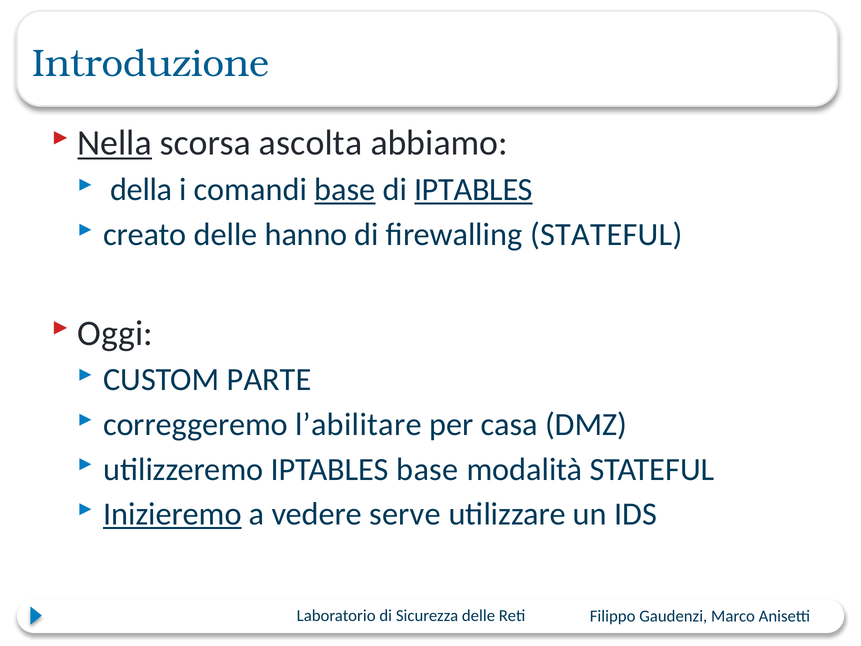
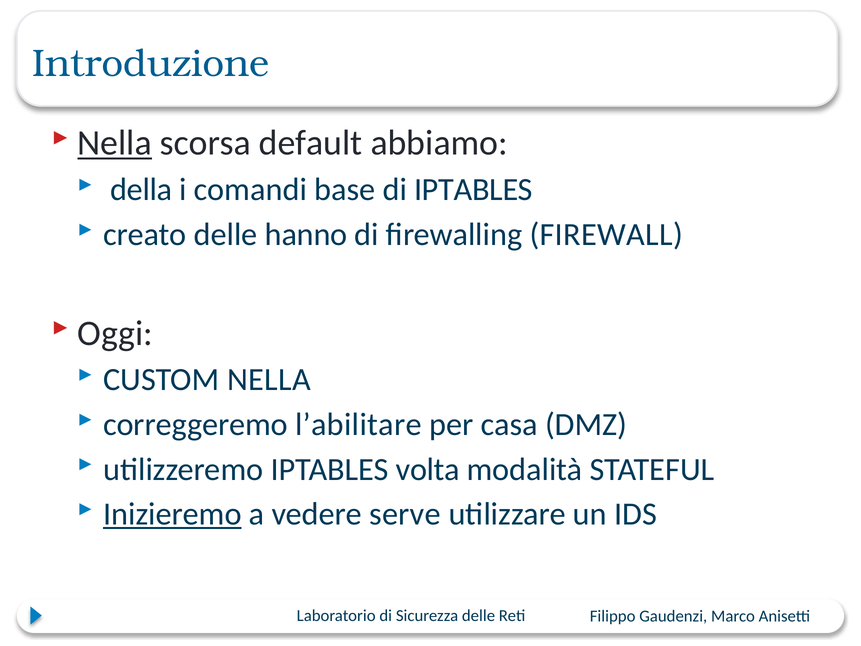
ascolta: ascolta -> default (311, 143)
base underline: present -> none (345, 190)
IPTABLES underline: present -> none (473, 190)
firewalling STATEFUL: STATEFUL -> FIREWALL (606, 234)
CUSTOM PARTE: PARTE -> NELLA (269, 380)
IPTABLES base: base -> volta (428, 469)
